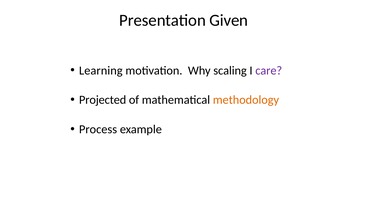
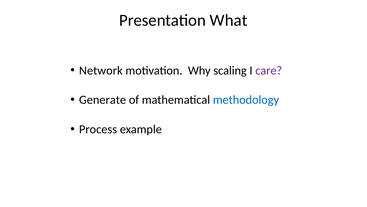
Given: Given -> What (229, 20)
Learning: Learning -> Network (101, 70)
Projected: Projected -> Generate (103, 100)
methodology colour: orange -> blue (246, 100)
